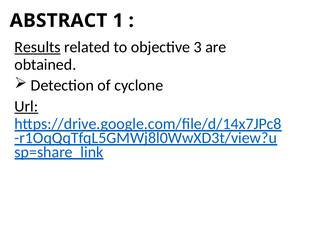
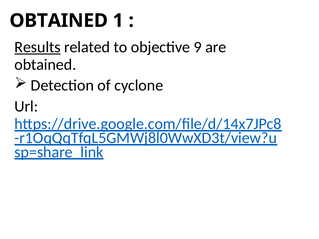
ABSTRACT: ABSTRACT -> OBTAINED (59, 21)
3: 3 -> 9 (198, 47)
Url underline: present -> none (26, 106)
